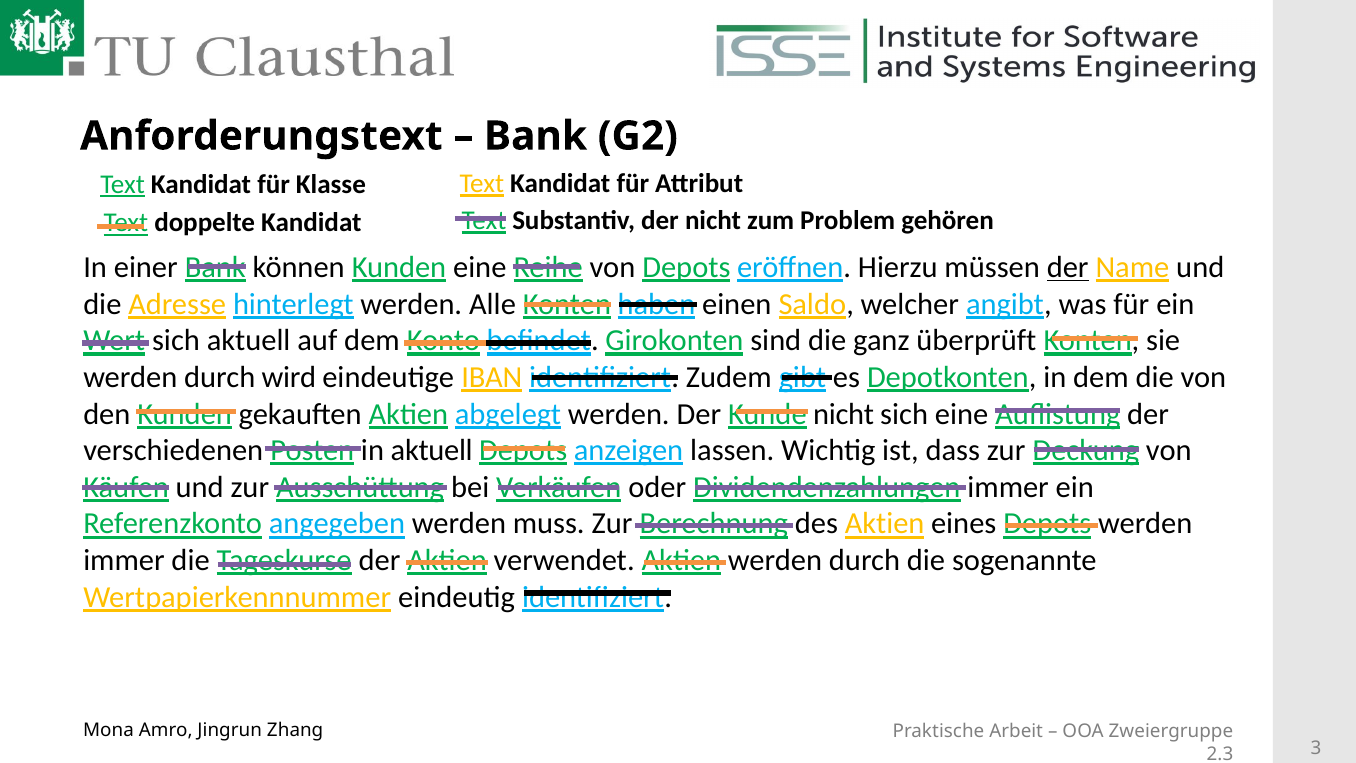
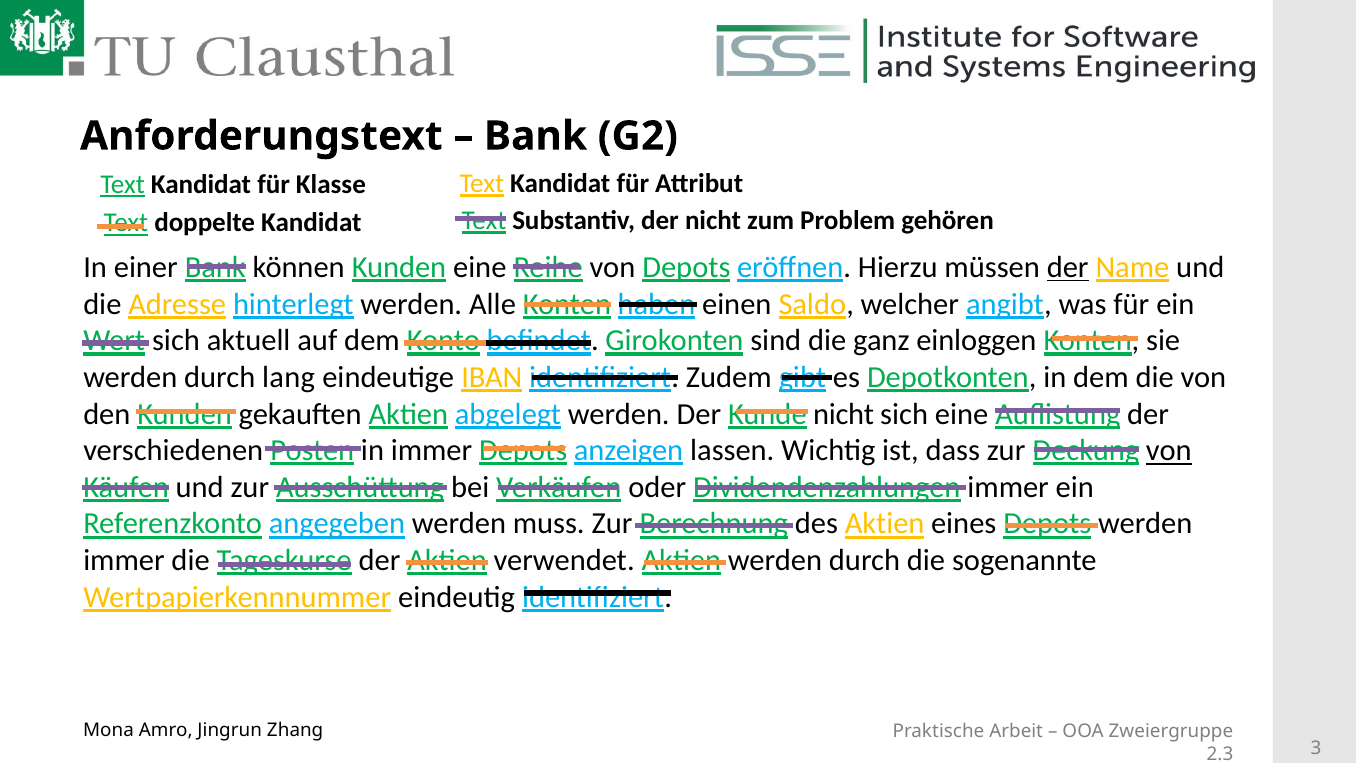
überprüft: überprüft -> einloggen (976, 341)
wird: wird -> lang (289, 377)
in aktuell: aktuell -> immer (432, 450)
von underline: none -> present (1169, 450)
